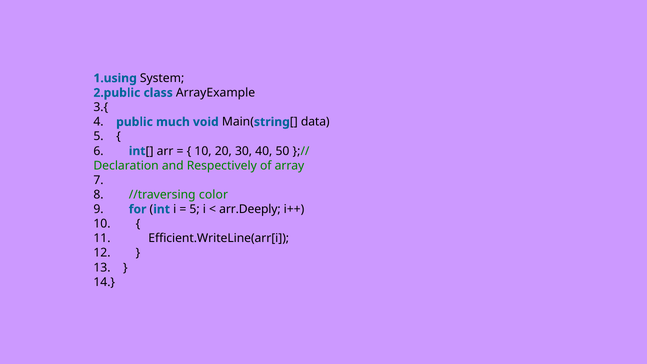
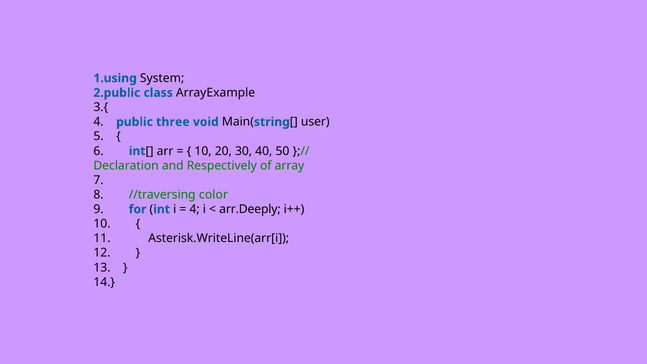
much: much -> three (173, 122)
data: data -> user (315, 122)
5: 5 -> 4 (195, 209)
Efficient.WriteLine(arr[i: Efficient.WriteLine(arr[i -> Asterisk.WriteLine(arr[i (219, 238)
